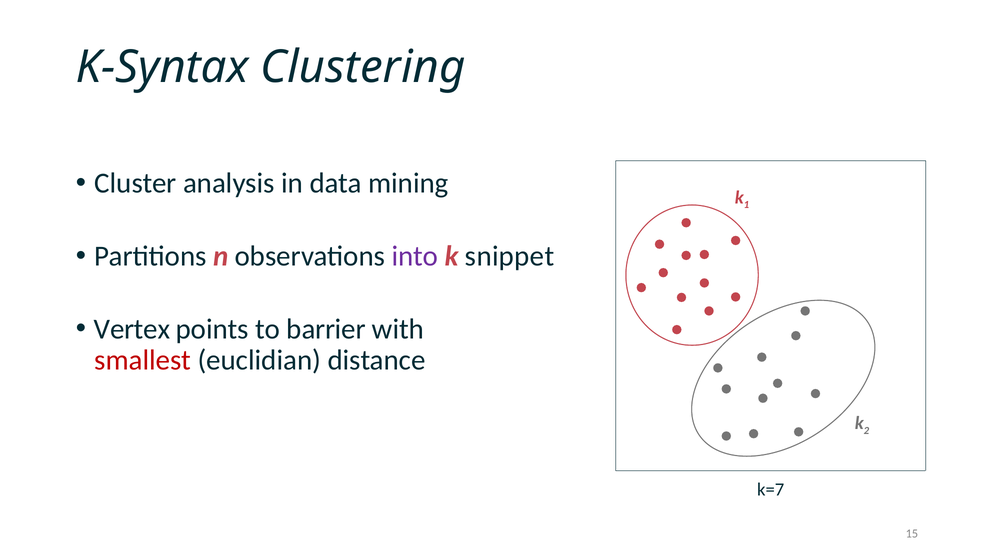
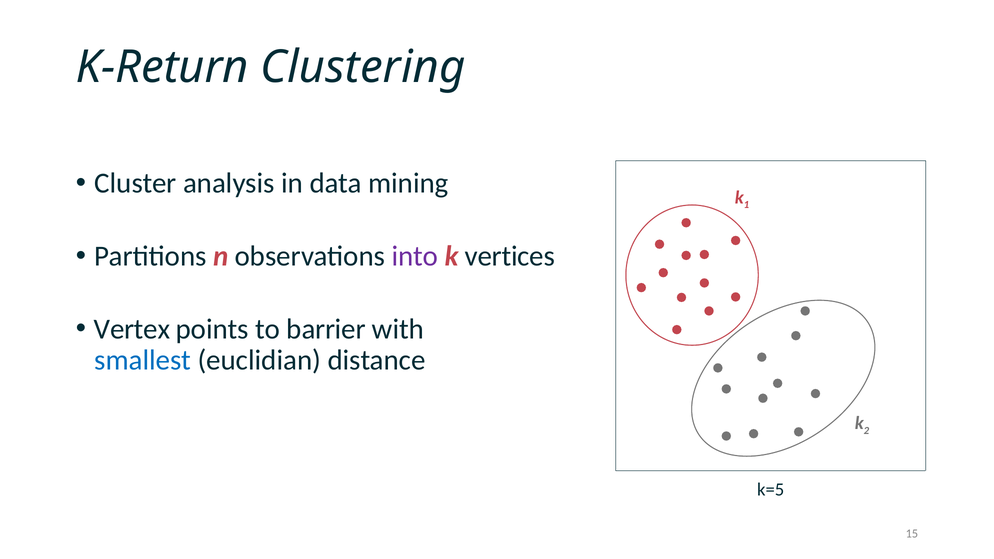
K-Syntax: K-Syntax -> K-Return (162, 67)
snippet: snippet -> vertices (510, 256)
smallest colour: red -> blue (143, 360)
k=7: k=7 -> k=5 (771, 490)
